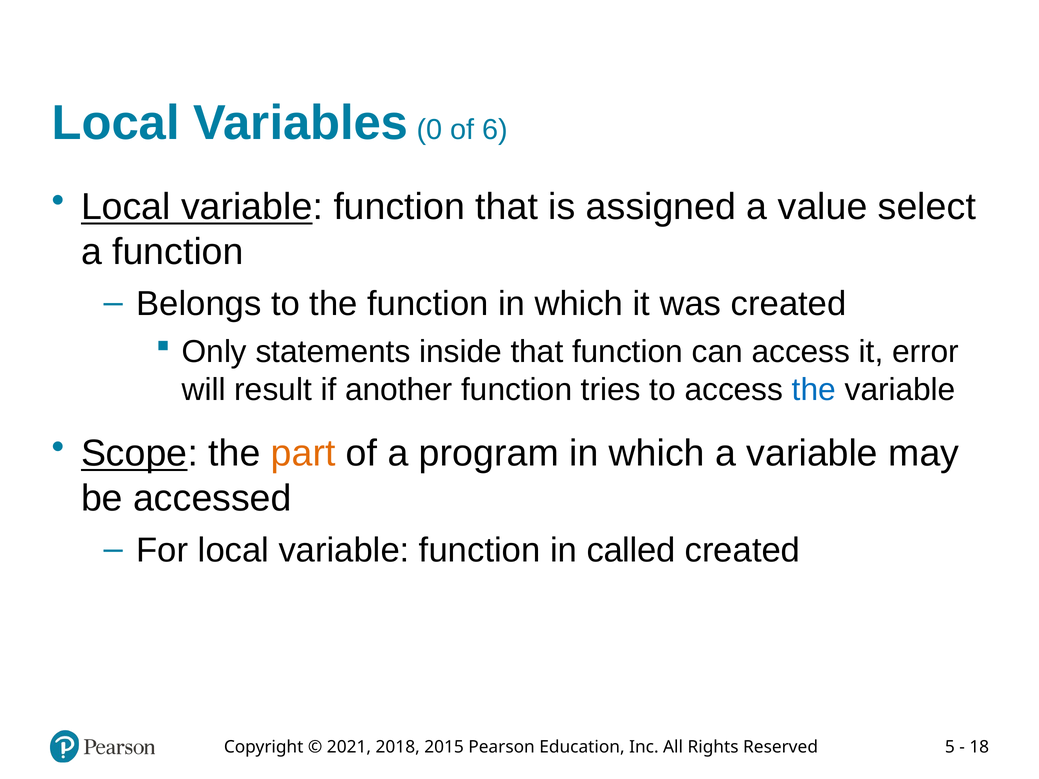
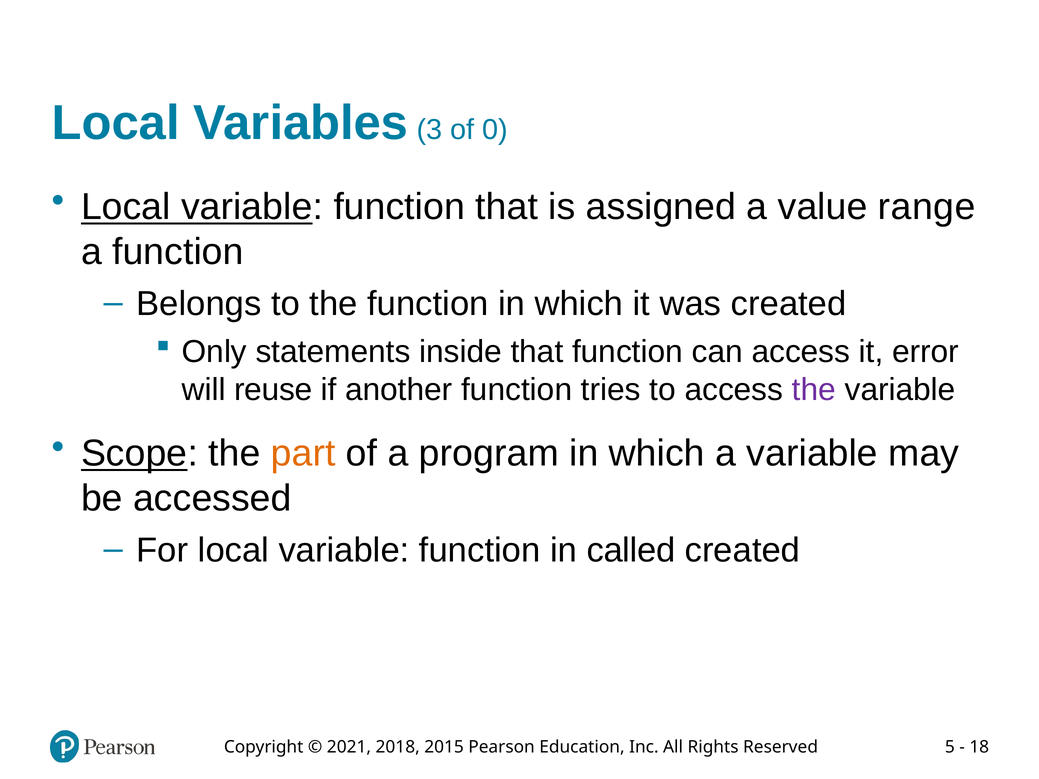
0: 0 -> 3 (430, 130)
6: 6 -> 0 (495, 130)
select: select -> range (927, 207)
result: result -> reuse (273, 390)
the colour: blue -> purple (814, 390)
